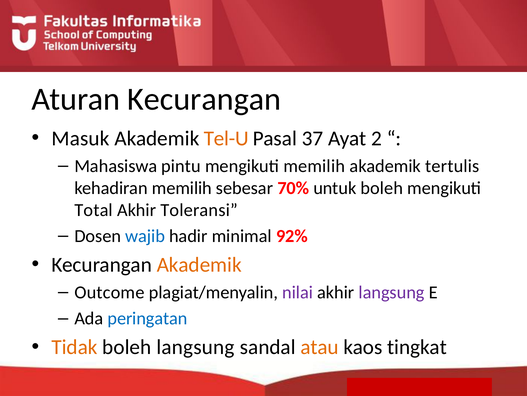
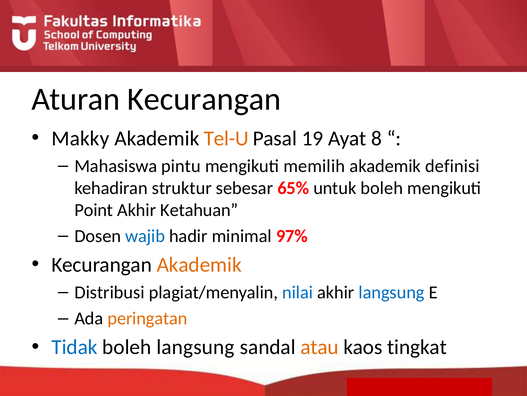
Masuk: Masuk -> Makky (80, 138)
37: 37 -> 19 (313, 138)
2: 2 -> 8 (376, 138)
tertulis: tertulis -> definisi (452, 166)
kehadiran memilih: memilih -> struktur (182, 188)
70%: 70% -> 65% (293, 188)
Total: Total -> Point (94, 210)
Toleransi: Toleransi -> Ketahuan (199, 210)
92%: 92% -> 97% (292, 236)
Outcome: Outcome -> Distribusi (110, 292)
nilai colour: purple -> blue (298, 292)
langsung colour: purple -> blue (392, 292)
peringatan colour: blue -> orange (147, 318)
Tidak colour: orange -> blue (74, 347)
